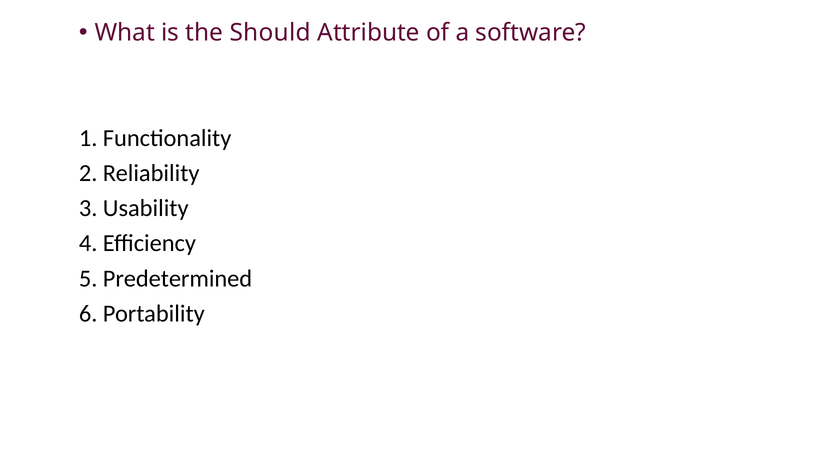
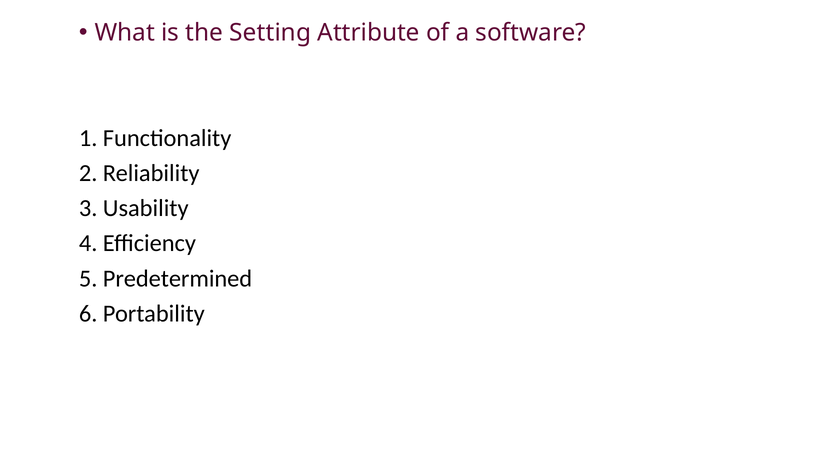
Should: Should -> Setting (270, 33)
